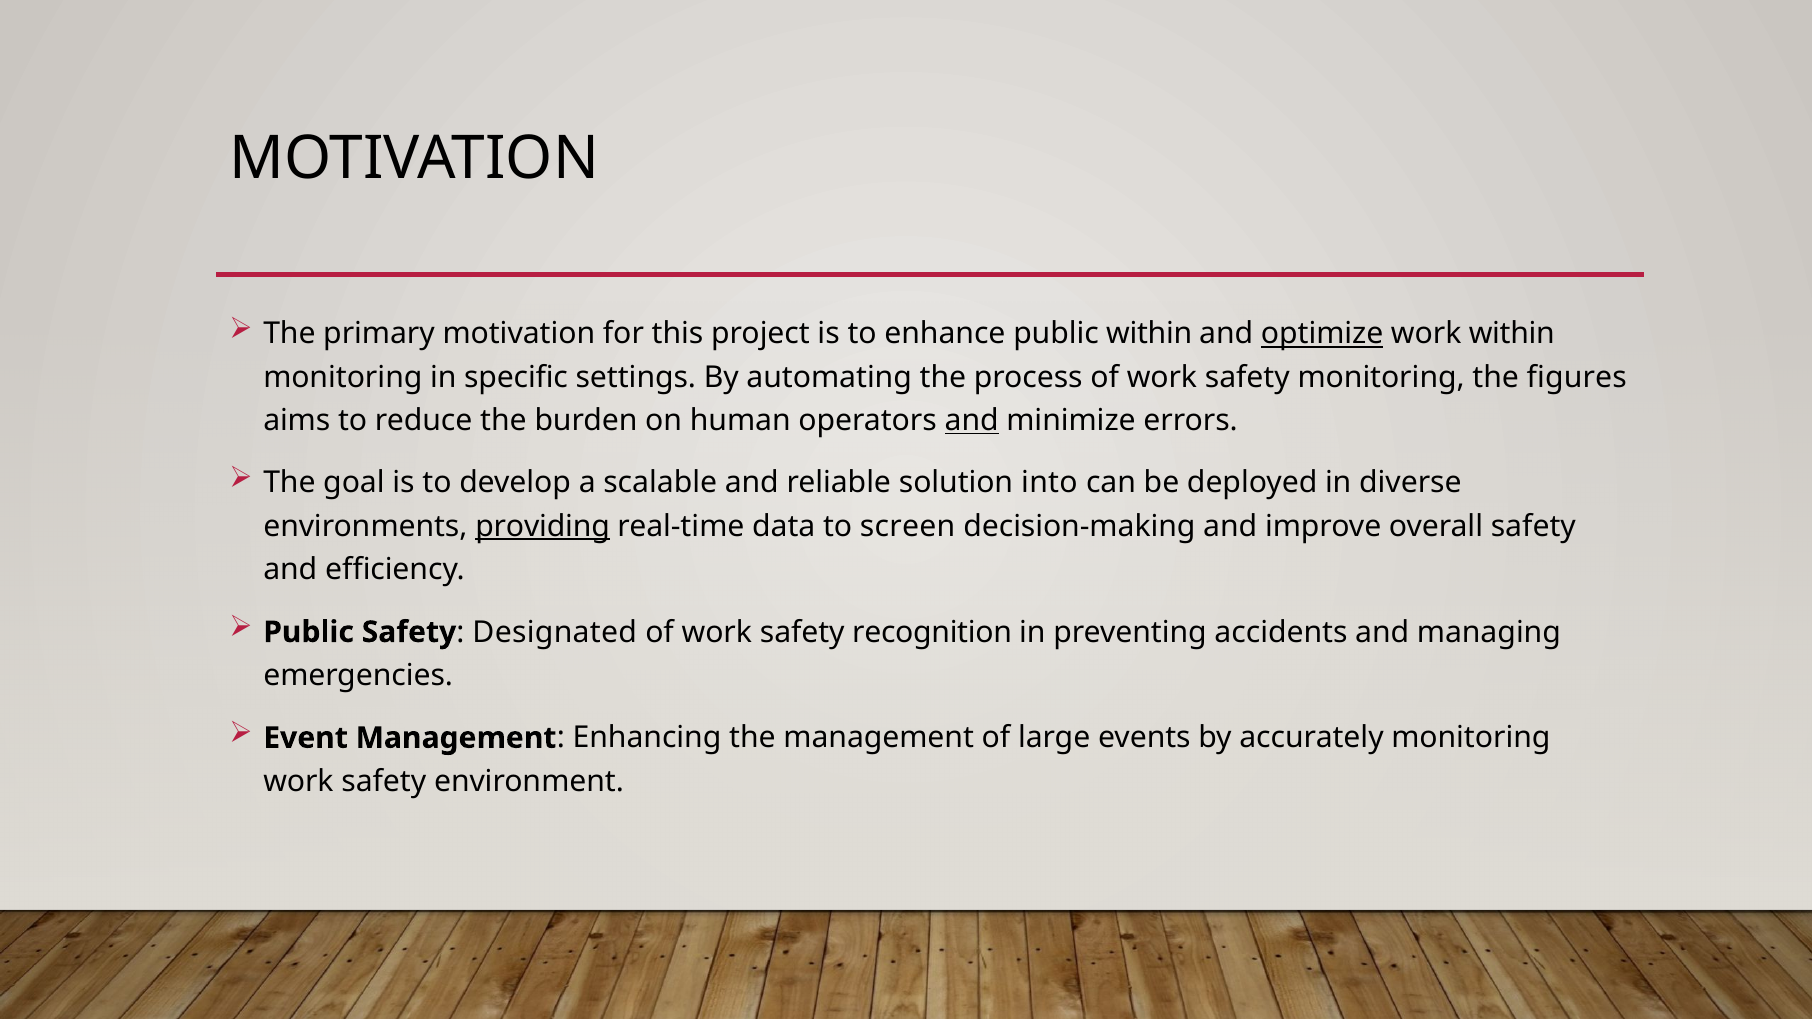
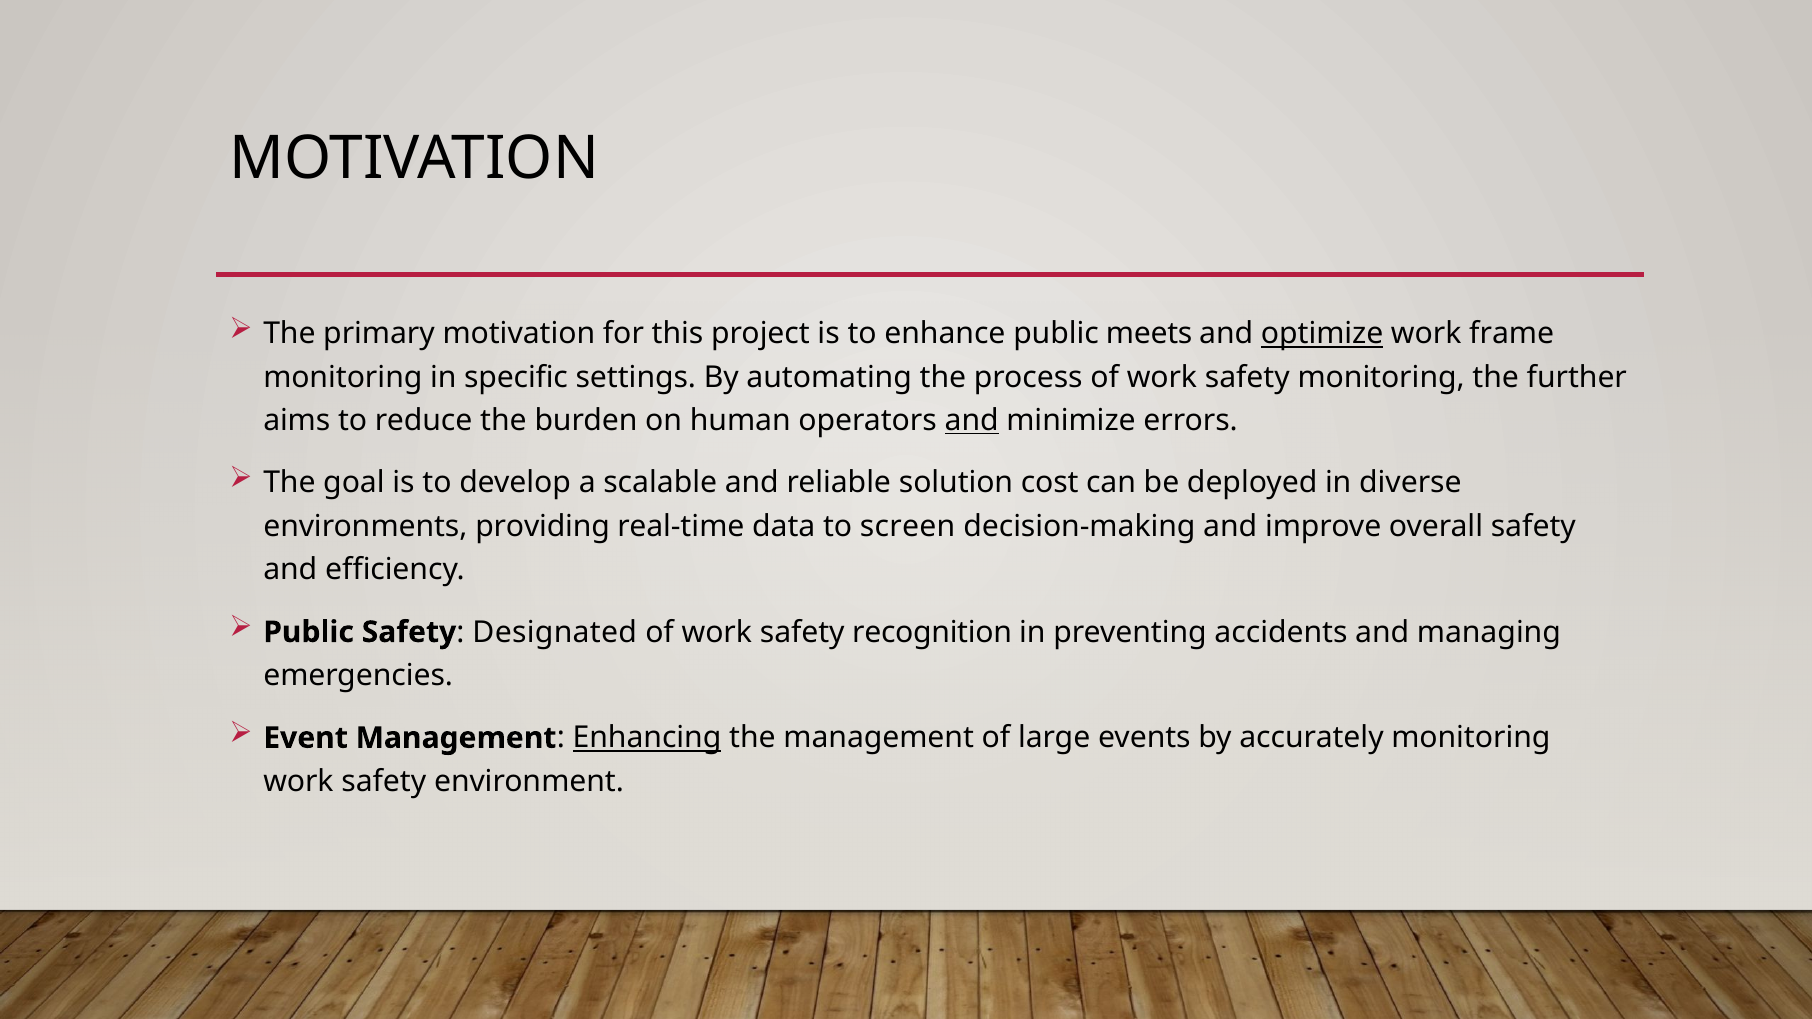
public within: within -> meets (1149, 334)
work within: within -> frame (1512, 334)
figures: figures -> further (1577, 377)
into: into -> cost (1050, 483)
providing underline: present -> none (543, 526)
Enhancing underline: none -> present (647, 738)
